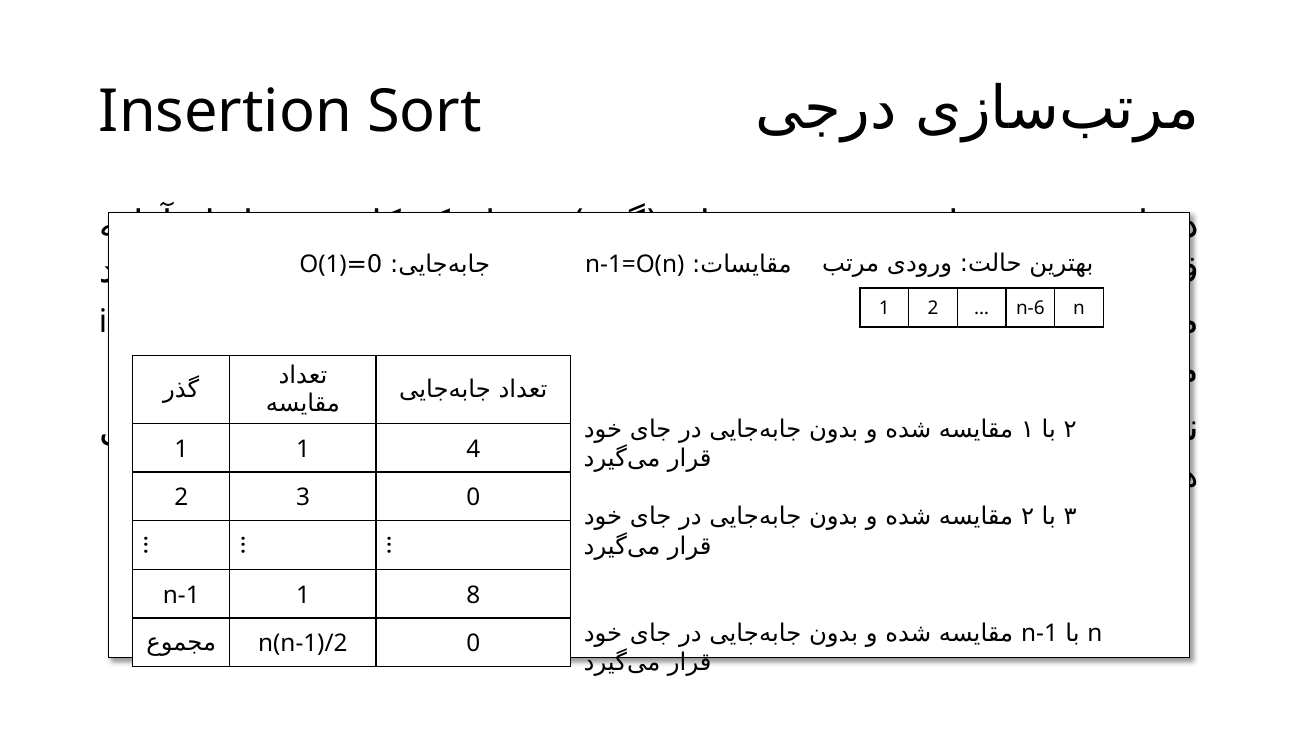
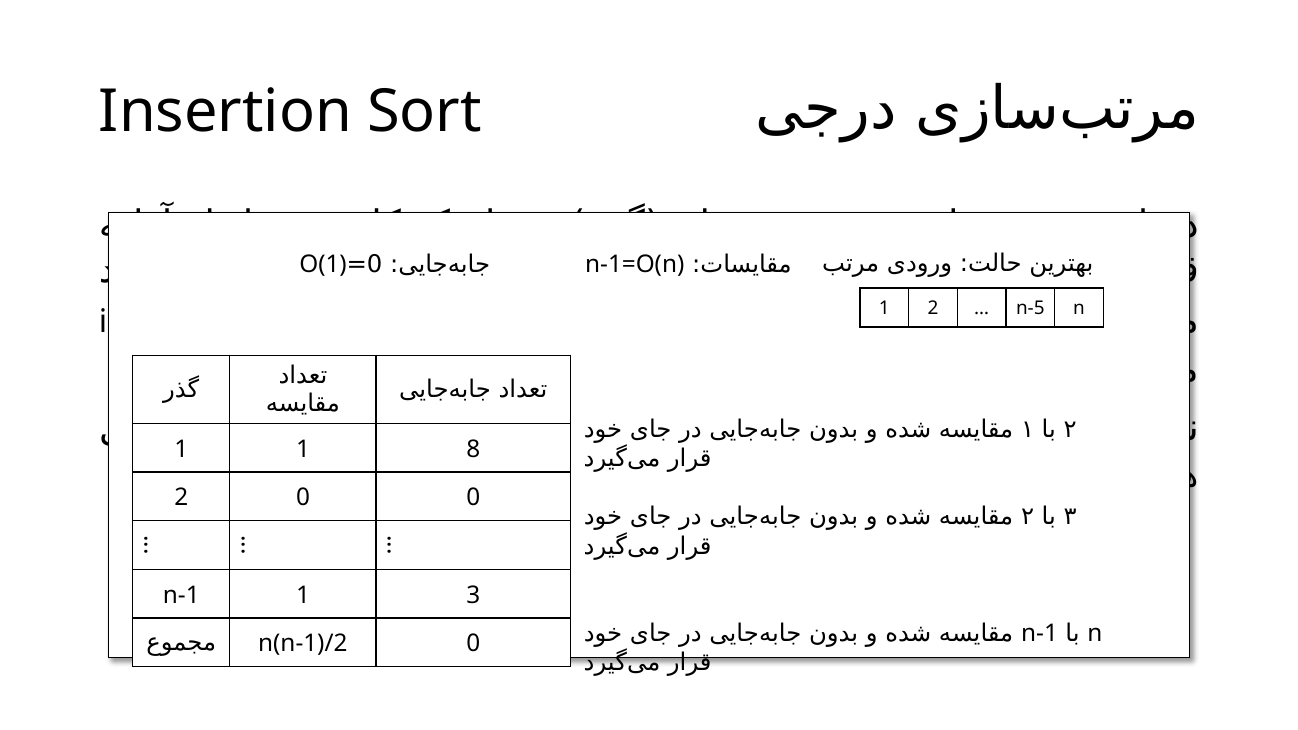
n-6: n-6 -> n-5 (1030, 309)
4: 4 -> 8 (473, 449)
2 3: 3 -> 0 (303, 498)
8: 8 -> 3 (473, 595)
